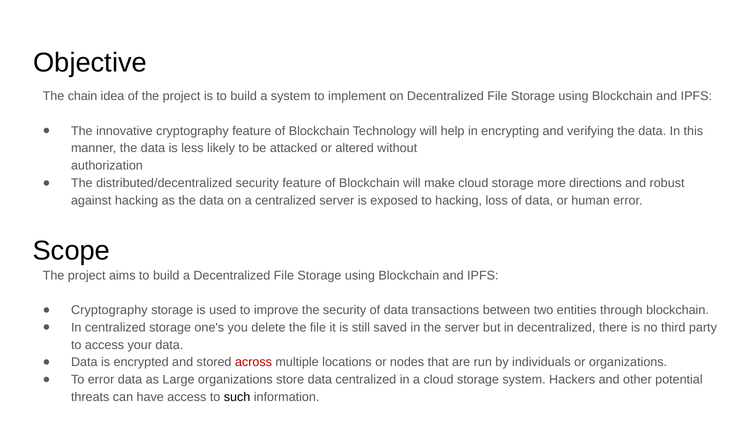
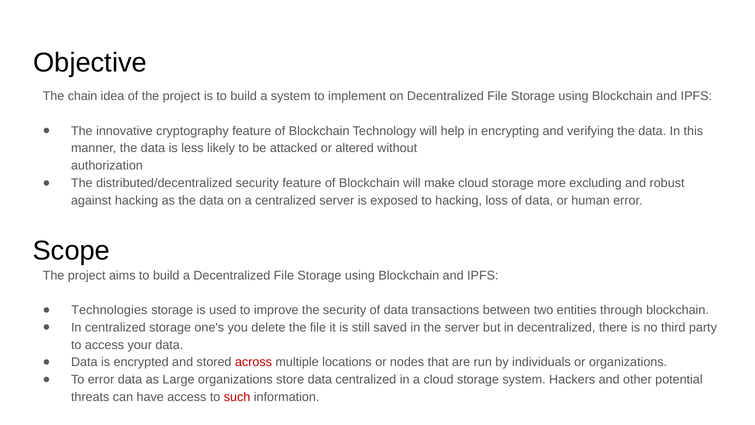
directions: directions -> excluding (596, 183)
Cryptography: Cryptography -> Technologies (109, 310)
such colour: black -> red (237, 397)
